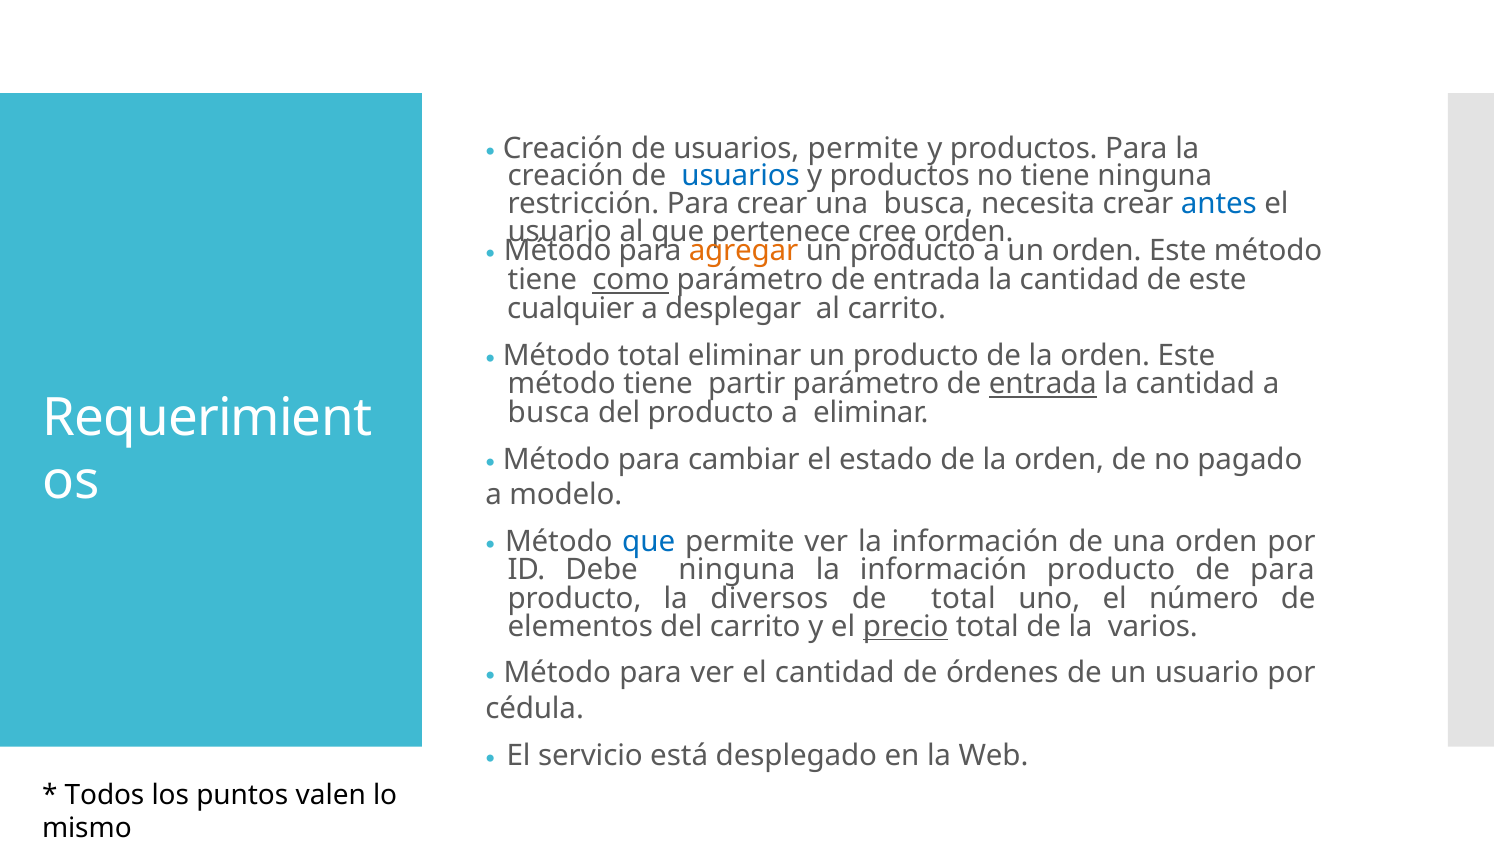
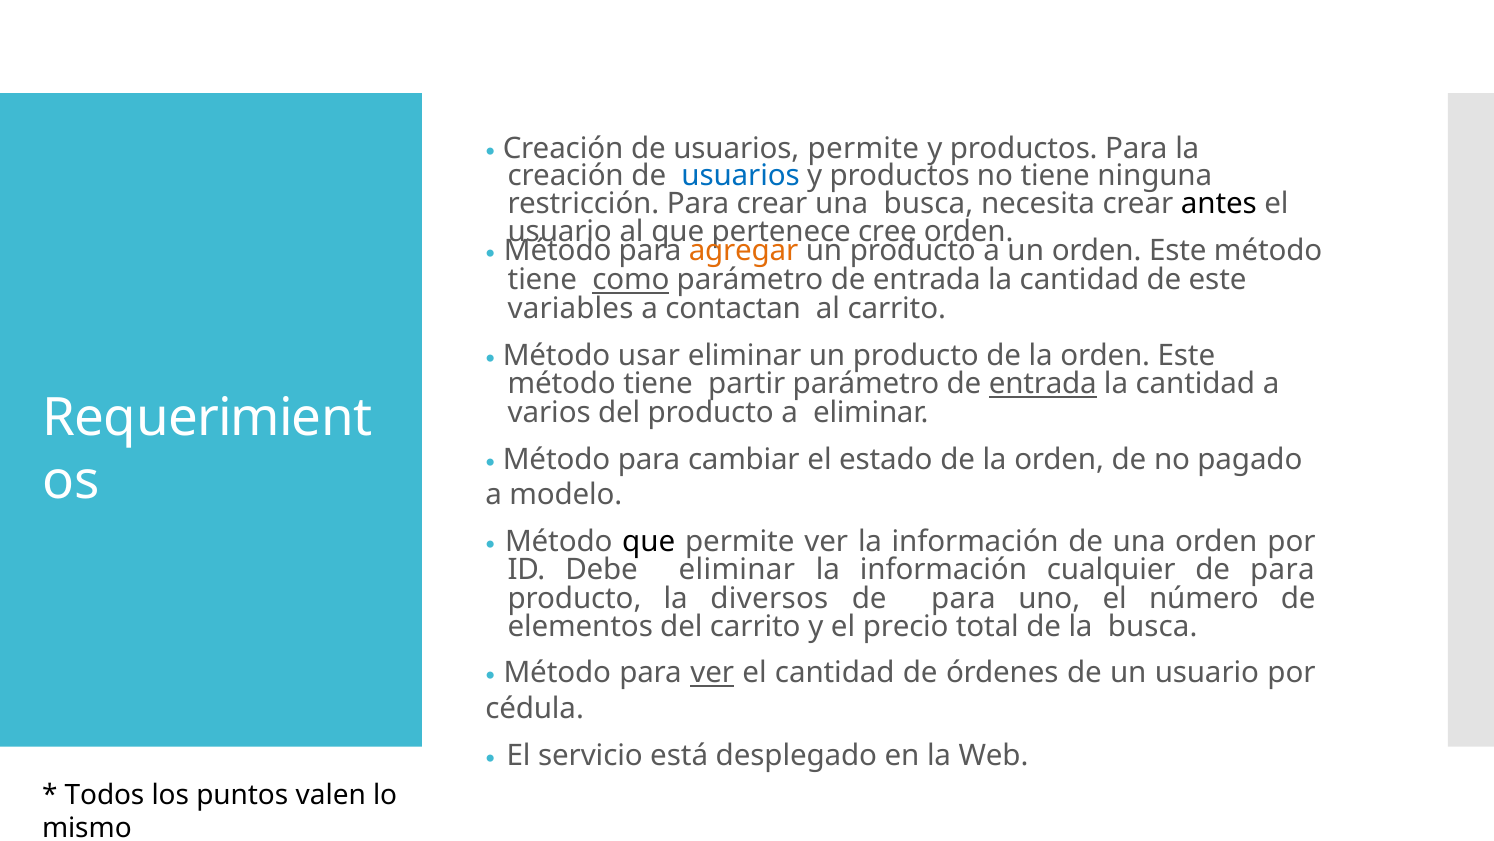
antes colour: blue -> black (1219, 204)
cualquier: cualquier -> variables (571, 308)
desplegar: desplegar -> contactan (733, 308)
Método total: total -> usar (649, 355)
busca: busca -> varios (549, 413)
que colour: blue -> black (649, 541)
Debe ninguna: ninguna -> eliminar (737, 570)
información producto: producto -> cualquier (1111, 570)
total: total -> para (963, 598)
precio underline: present -> none (906, 626)
la varios: varios -> busca (1153, 626)
ver underline: none -> present (712, 673)
